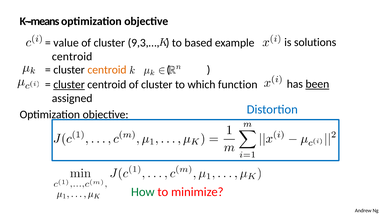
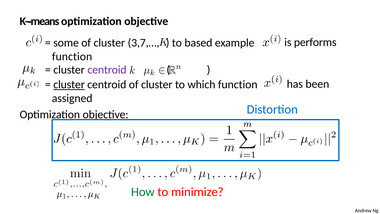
solutions: solutions -> performs (315, 42)
value: value -> some (66, 43)
9,3,…: 9,3,… -> 3,7,… (144, 43)
centroid: centroid -> function (72, 57)
centroid colour: orange -> purple (107, 70)
been underline: present -> none (317, 84)
